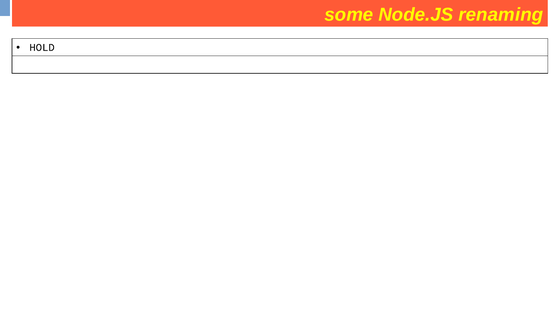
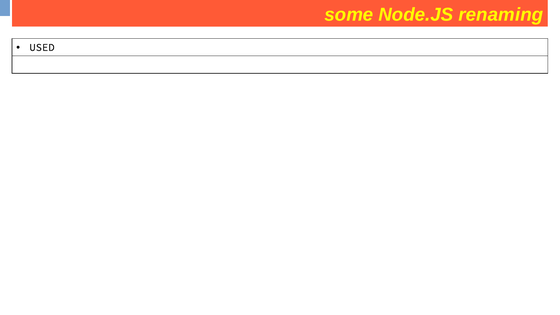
HOLD: HOLD -> USED (42, 47)
